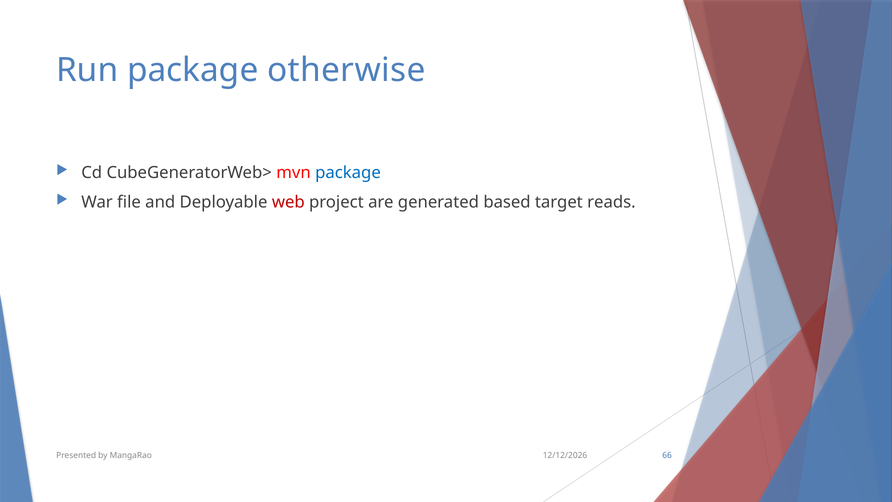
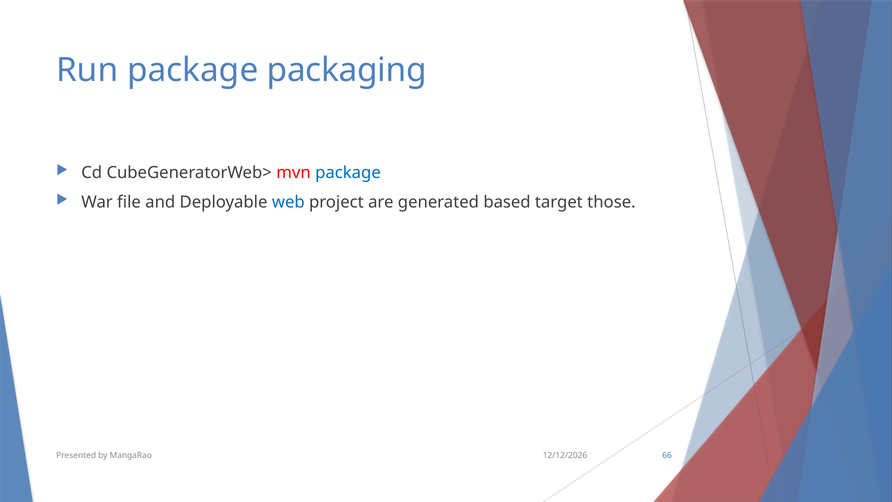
otherwise: otherwise -> packaging (347, 70)
web colour: red -> blue (288, 202)
reads: reads -> those (611, 202)
